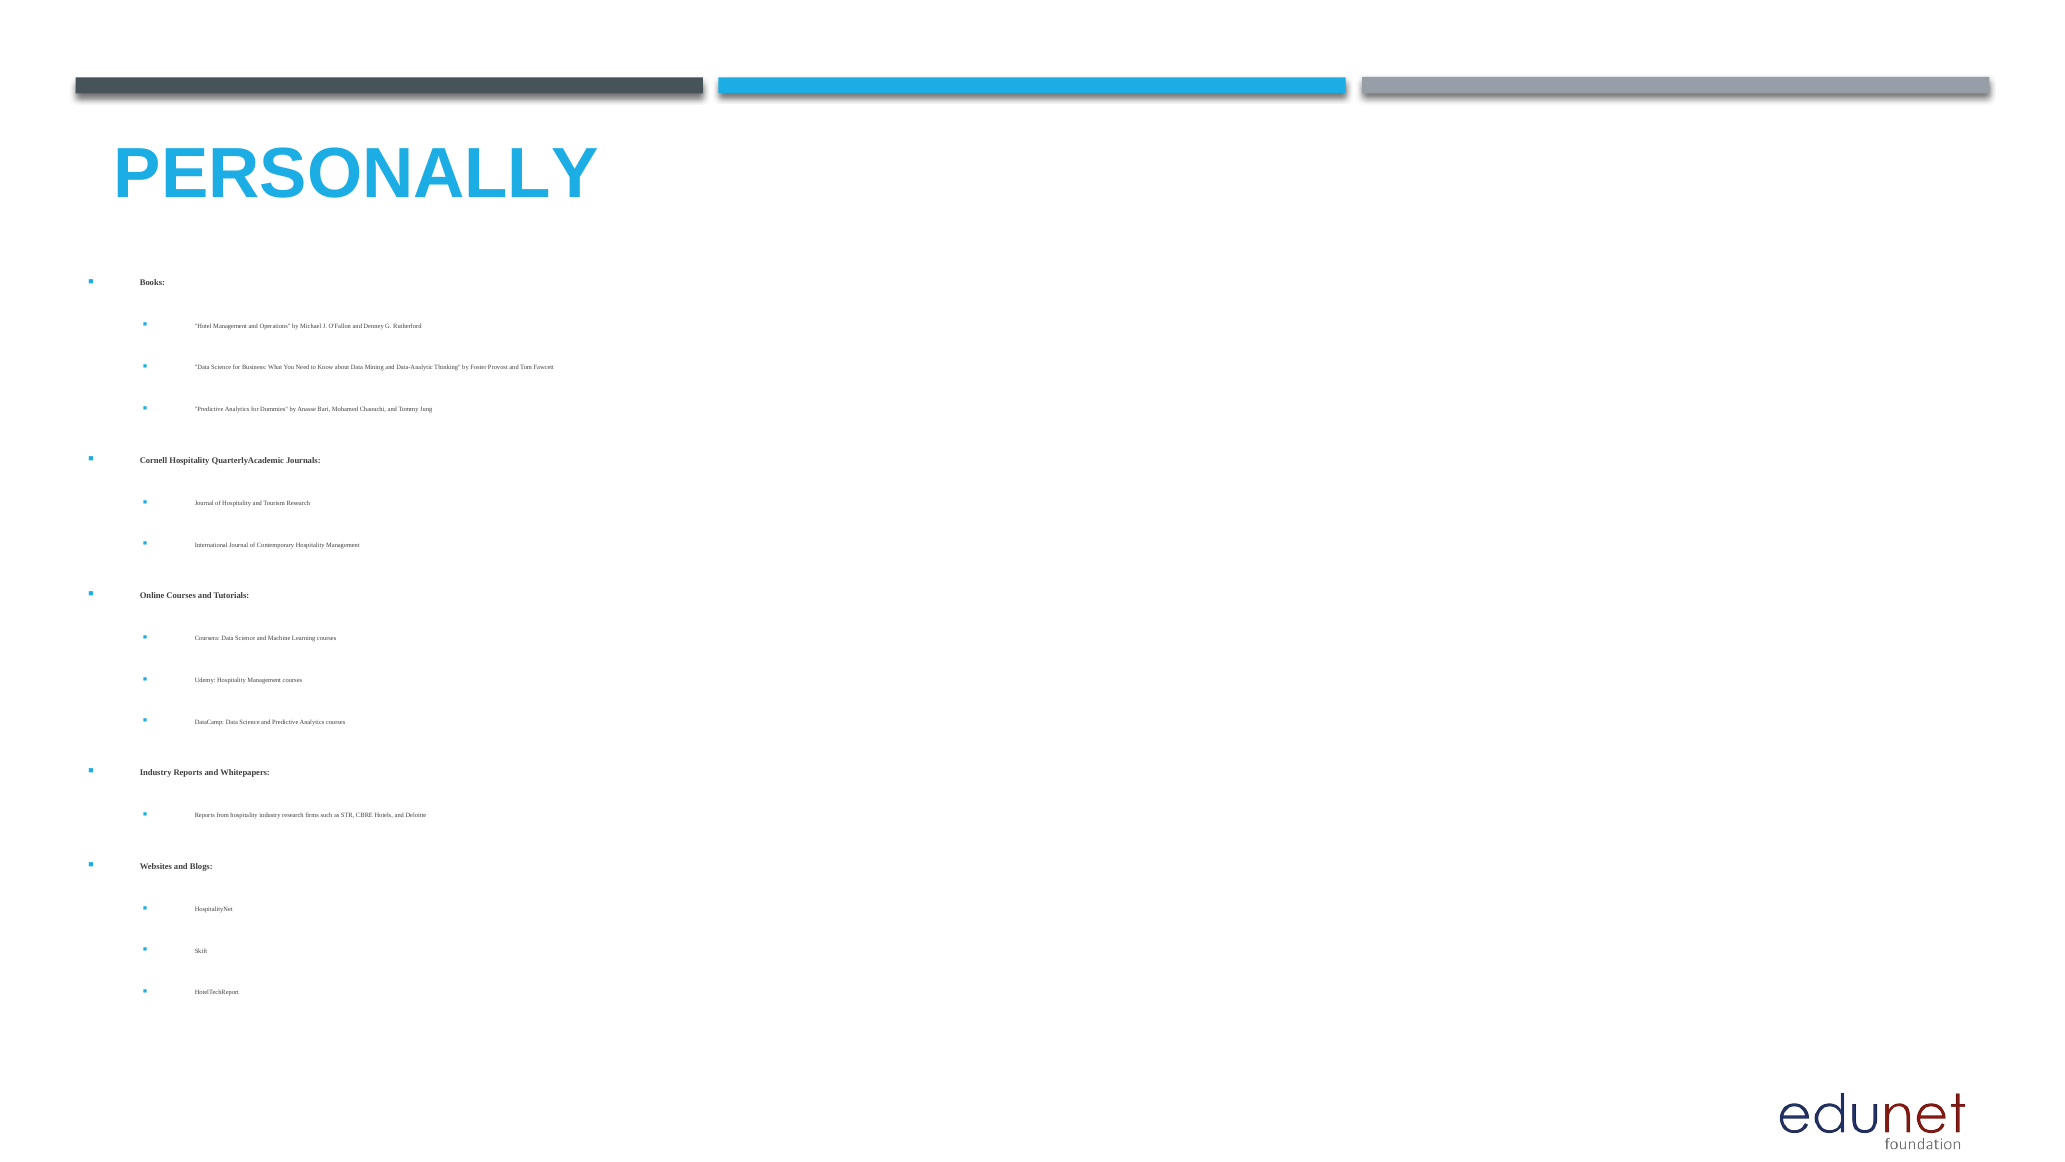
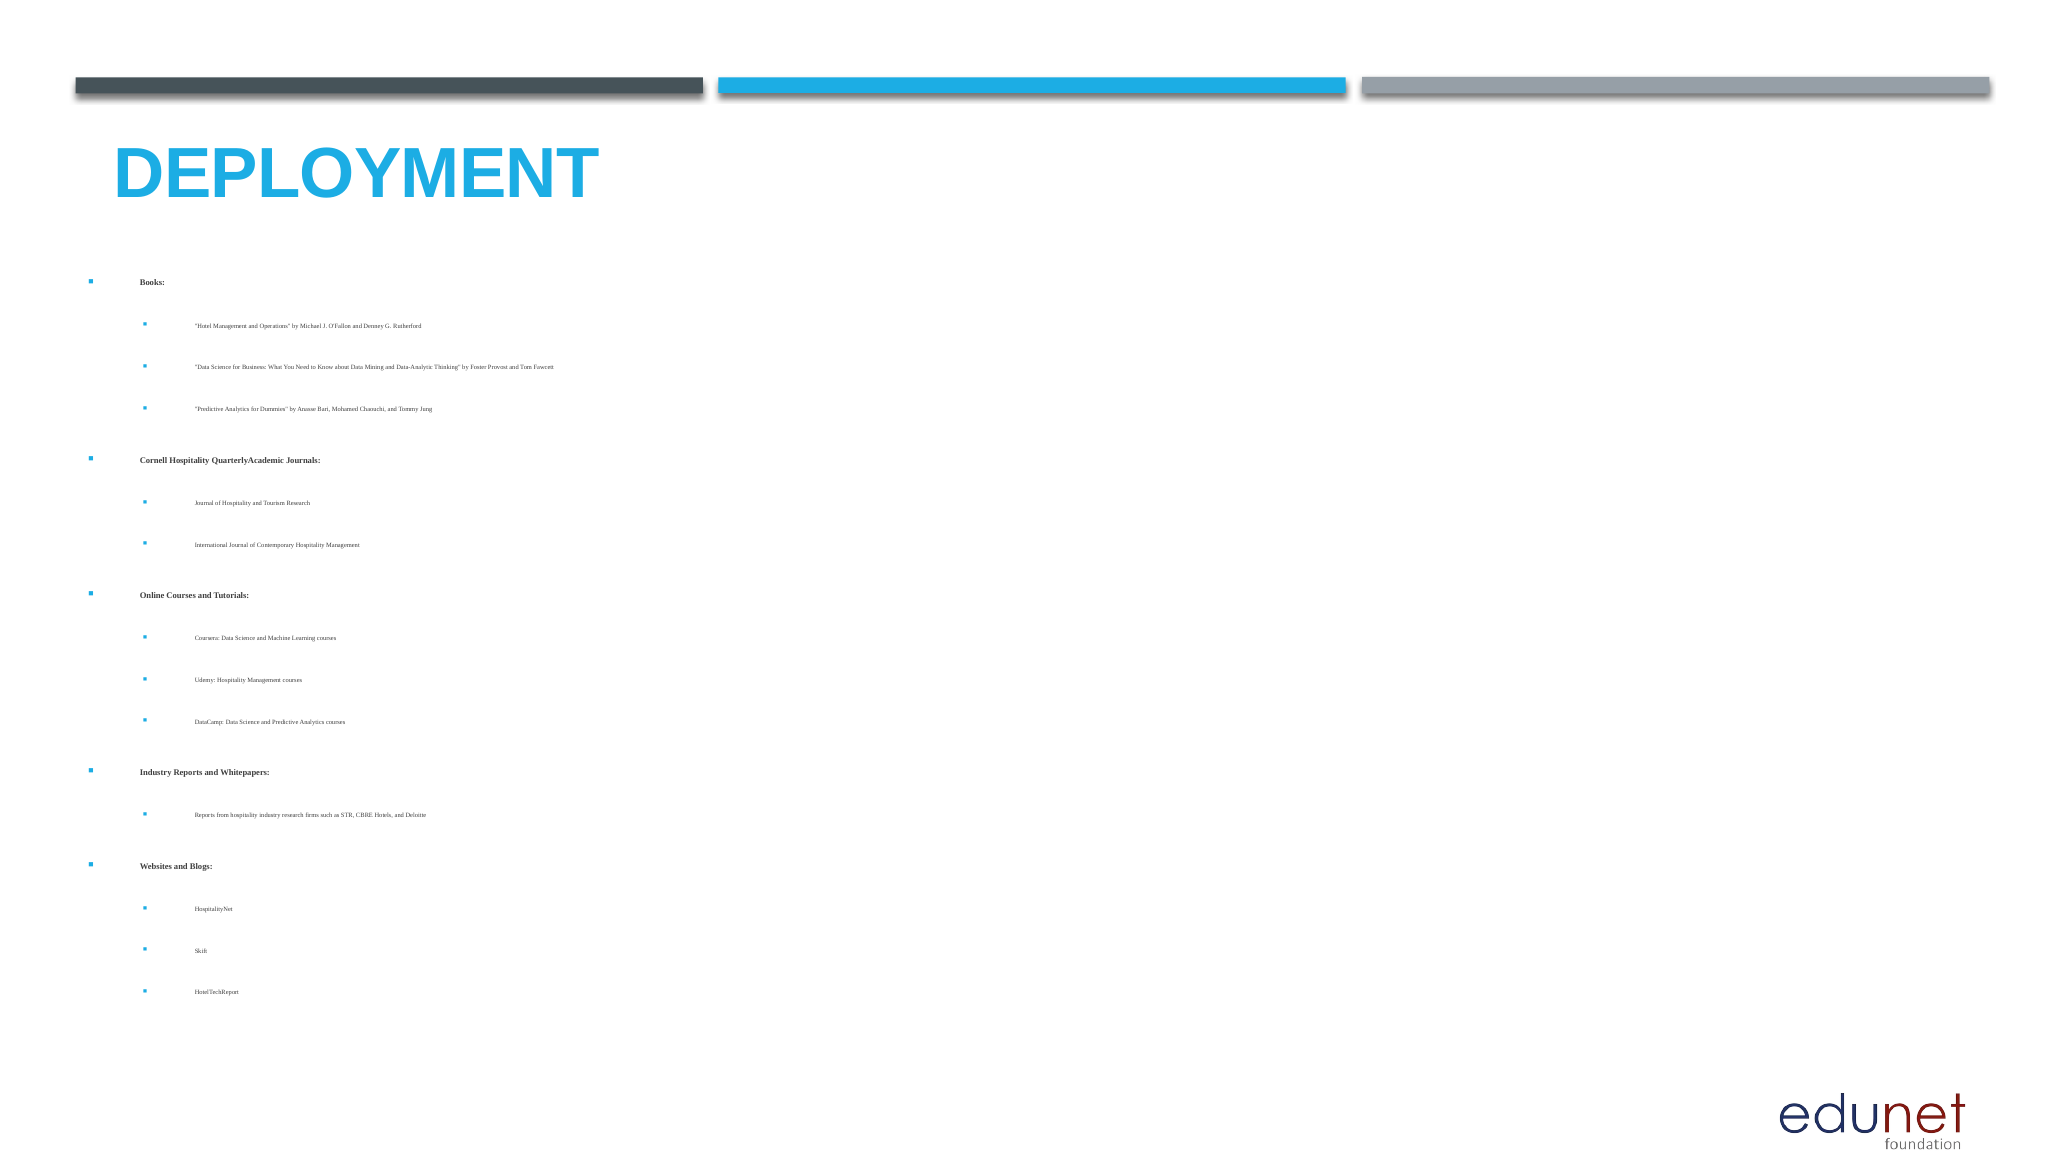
PERSONALLY: PERSONALLY -> DEPLOYMENT (357, 174)
